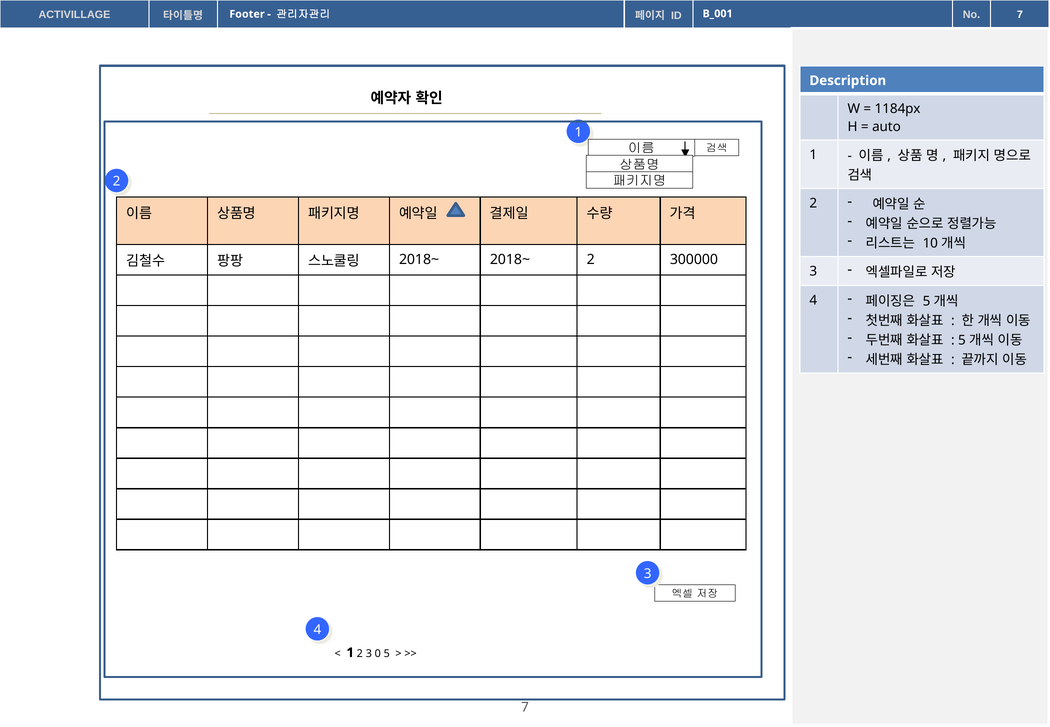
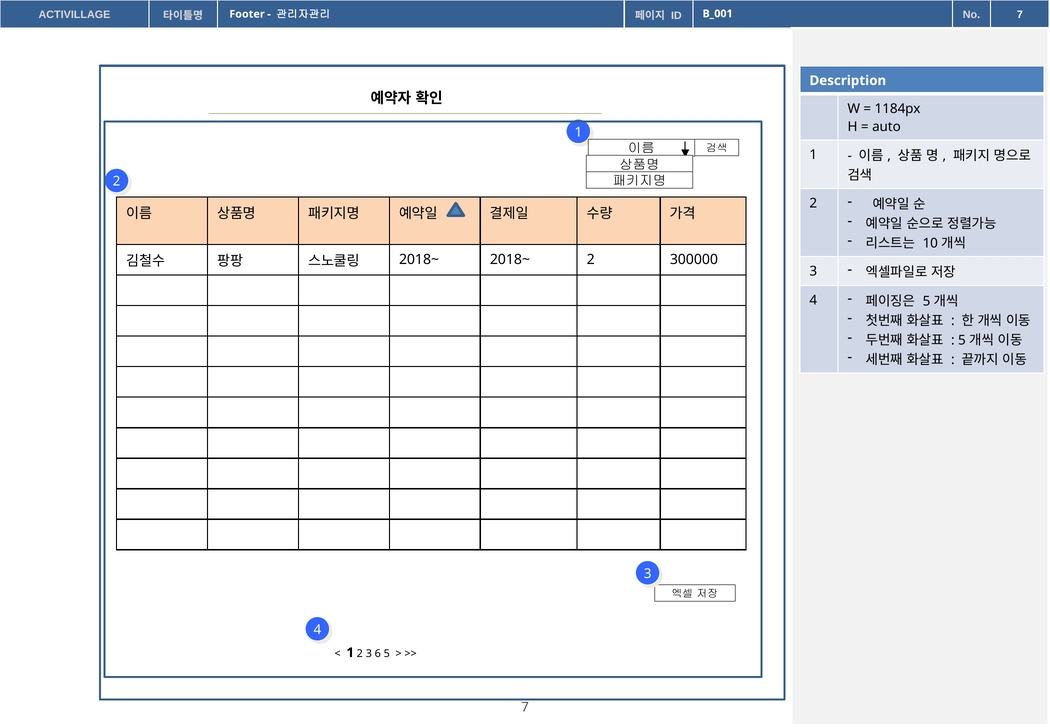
0: 0 -> 6 (378, 653)
